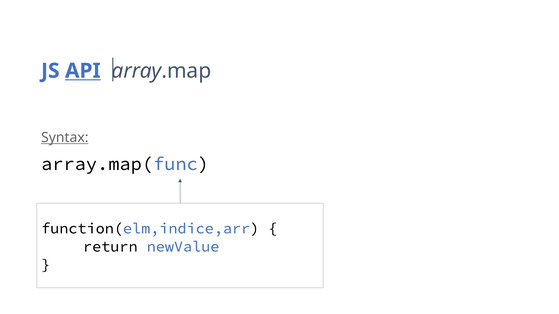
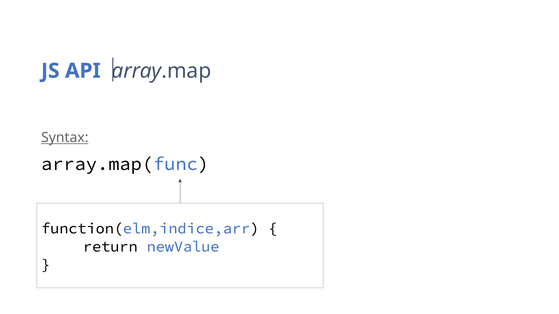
API underline: present -> none (83, 71)
